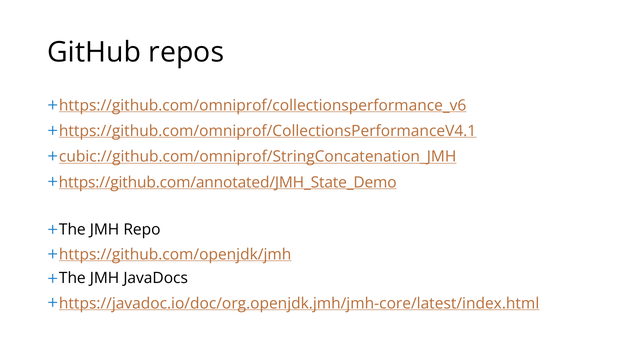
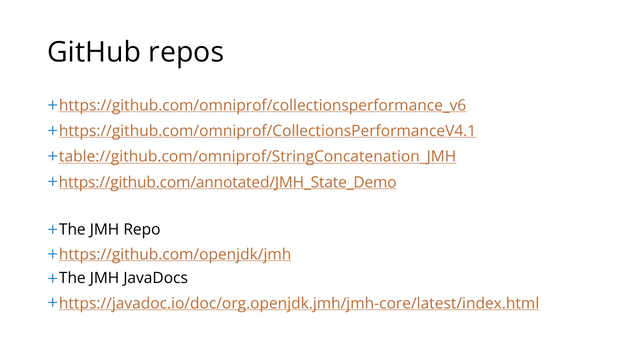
cubic://github.com/omniprof/StringConcatenation_JMH: cubic://github.com/omniprof/StringConcatenation_JMH -> table://github.com/omniprof/StringConcatenation_JMH (258, 157)
